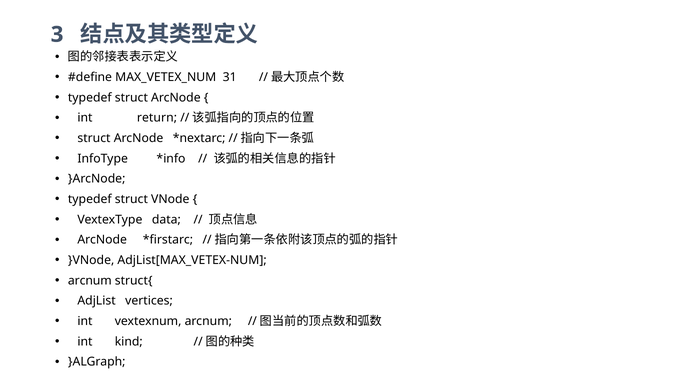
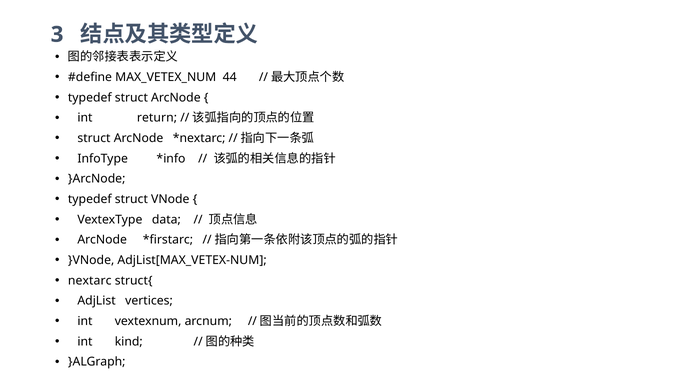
31: 31 -> 44 (230, 77)
arcnum: arcnum -> nextarc (90, 281)
